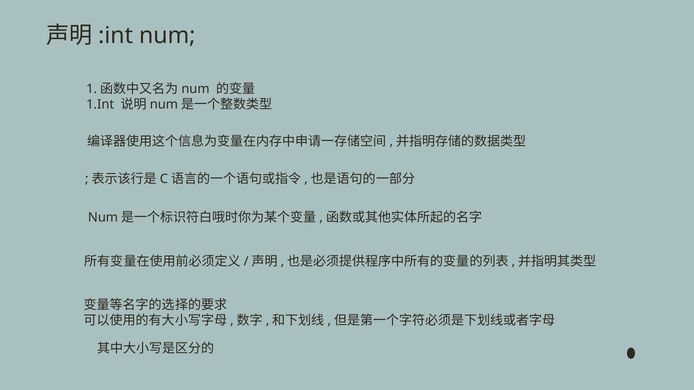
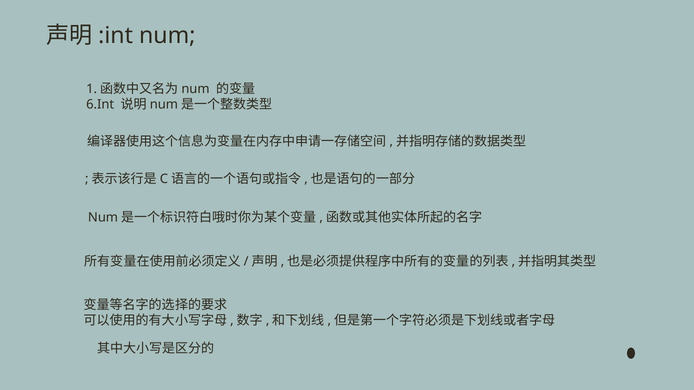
1.Int: 1.Int -> 6.Int (100, 105)
